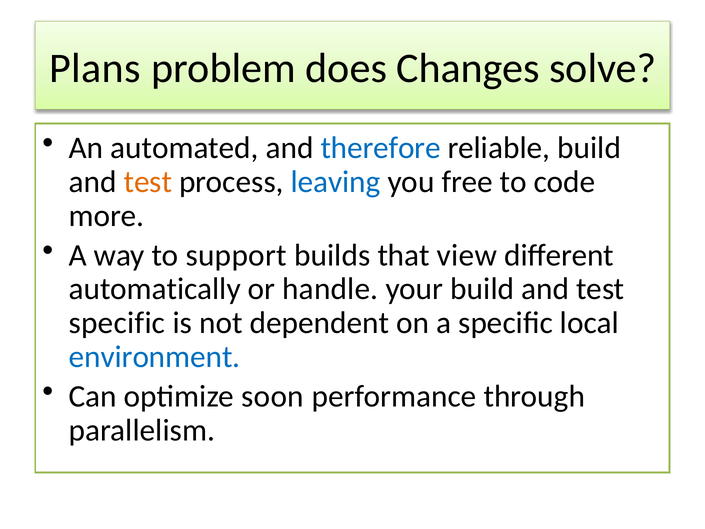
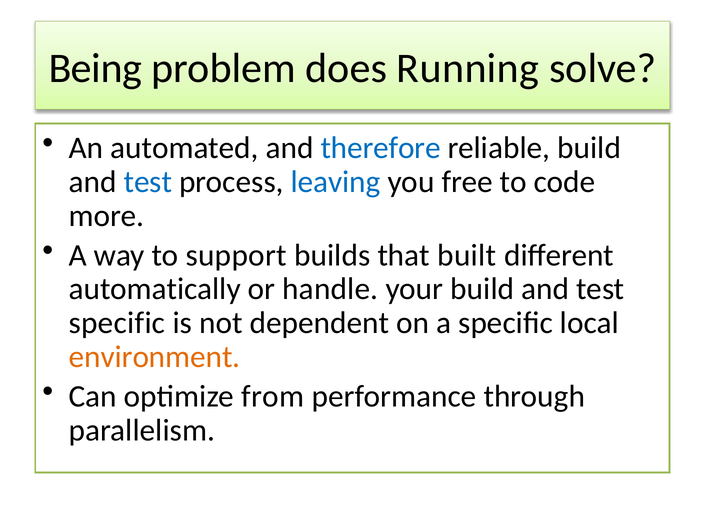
Plans: Plans -> Being (95, 68)
Changes: Changes -> Running (468, 68)
test colour: orange -> blue (148, 182)
view: view -> built (467, 255)
environment colour: blue -> orange (155, 357)
soon: soon -> from (273, 396)
